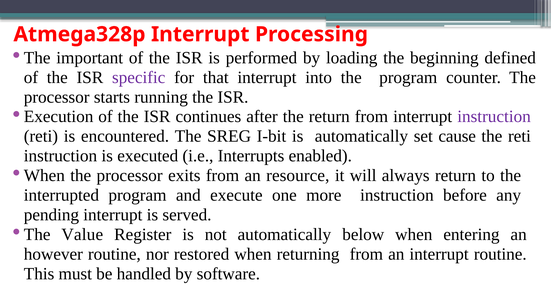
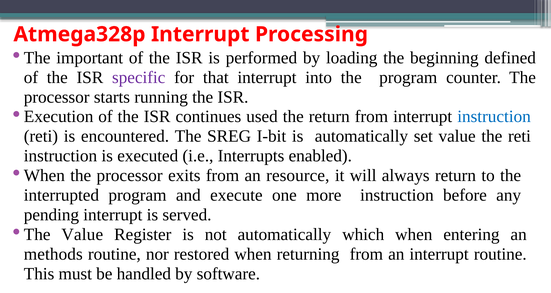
after: after -> used (262, 117)
instruction colour: purple -> blue (494, 117)
set cause: cause -> value (457, 136)
below: below -> which (363, 234)
however: however -> methods (53, 254)
